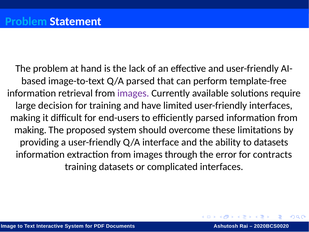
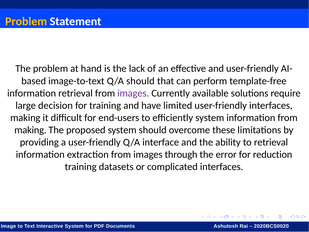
Problem colour: light blue -> yellow (26, 21)
Q/A parsed: parsed -> should (140, 81)
efficiently parsed: parsed -> system (210, 118)
to datasets: datasets -> retrieval (271, 142)
contracts: contracts -> reduction (273, 154)
